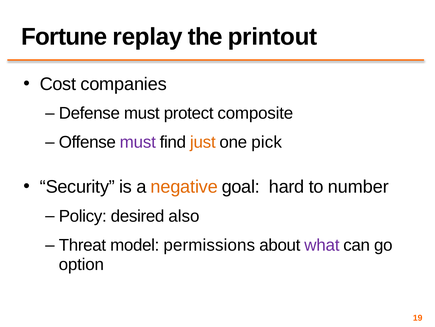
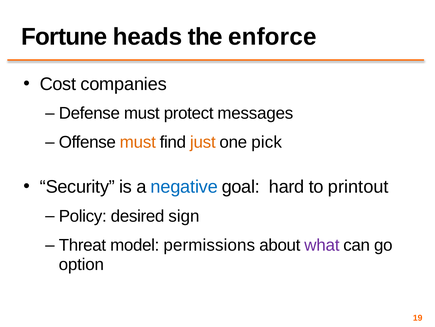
replay: replay -> heads (148, 37)
printout: printout -> enforce (272, 37)
composite: composite -> messages (255, 113)
must colour: purple -> orange (138, 142)
negative colour: orange -> blue (184, 187)
number: number -> printout (358, 187)
also: also -> sign (184, 216)
